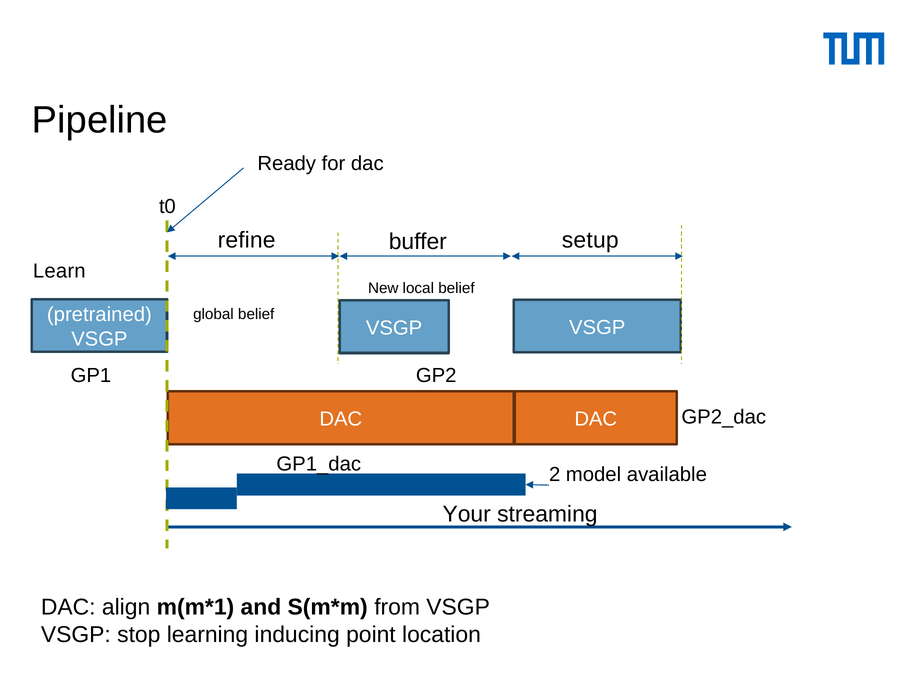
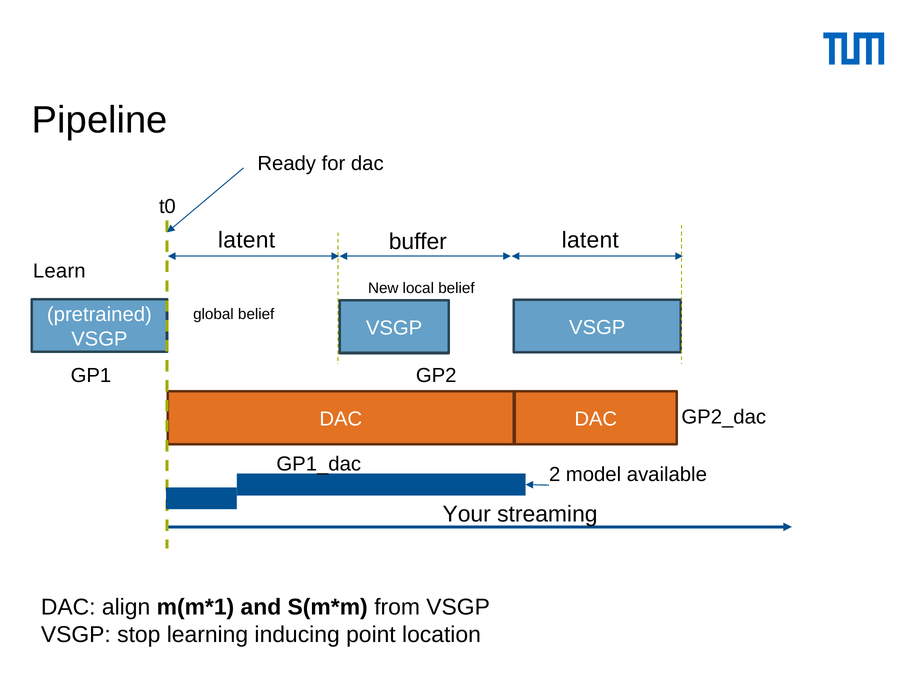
refine: refine -> latent (247, 240)
buffer setup: setup -> latent (590, 240)
